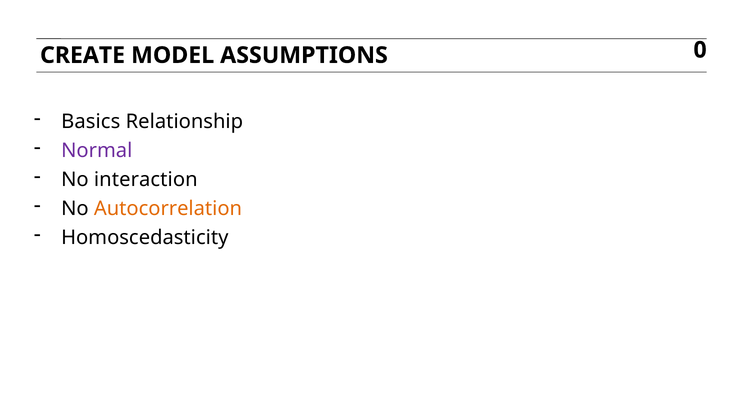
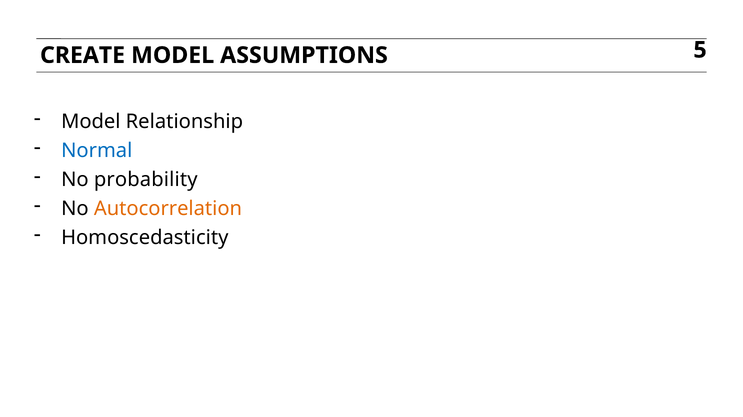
0: 0 -> 5 (700, 50)
Basics: Basics -> Model (91, 122)
Normal colour: purple -> blue (97, 151)
interaction: interaction -> probability (146, 180)
